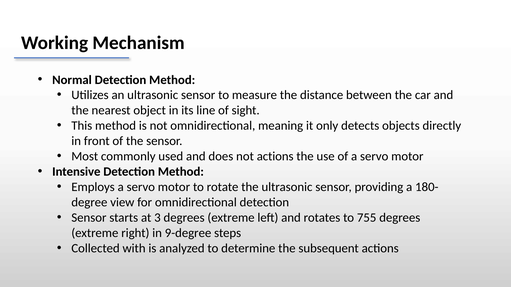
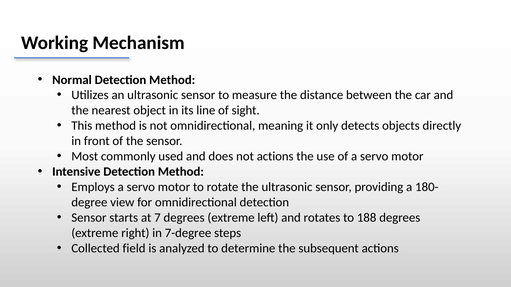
3: 3 -> 7 (157, 218)
755: 755 -> 188 (367, 218)
9-degree: 9-degree -> 7-degree (188, 233)
with: with -> field (134, 249)
